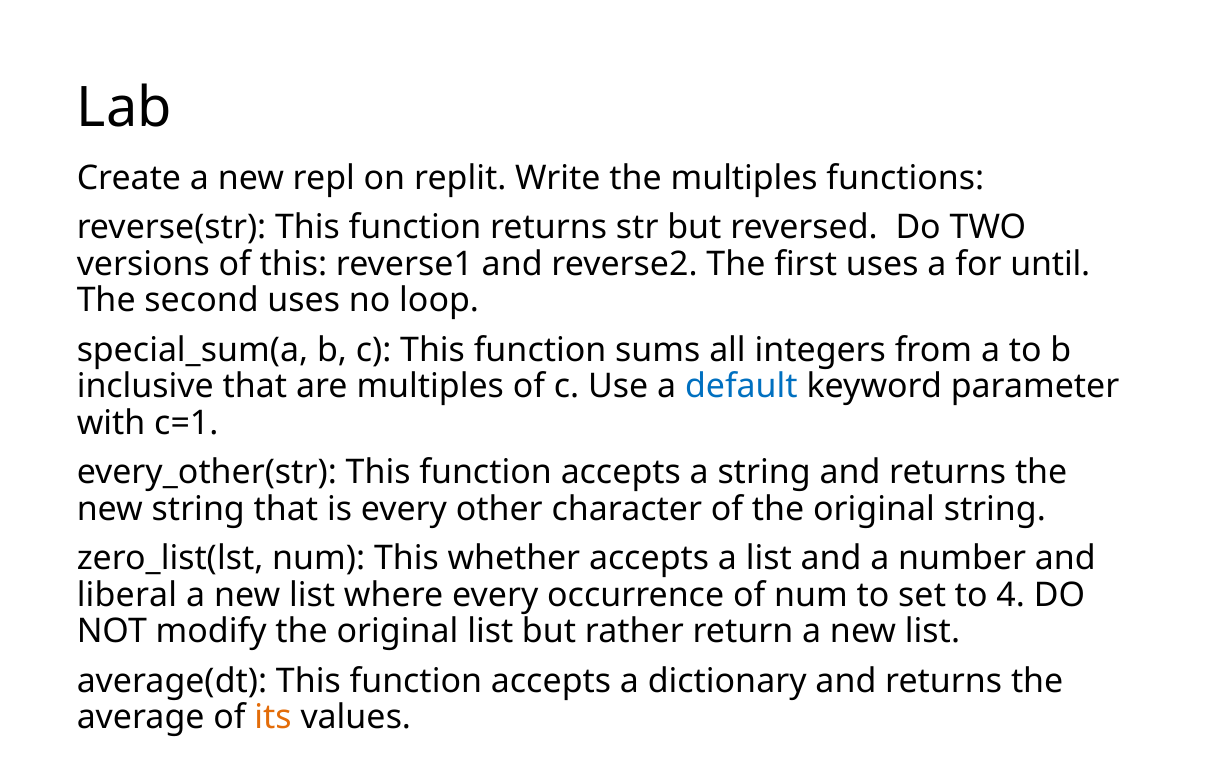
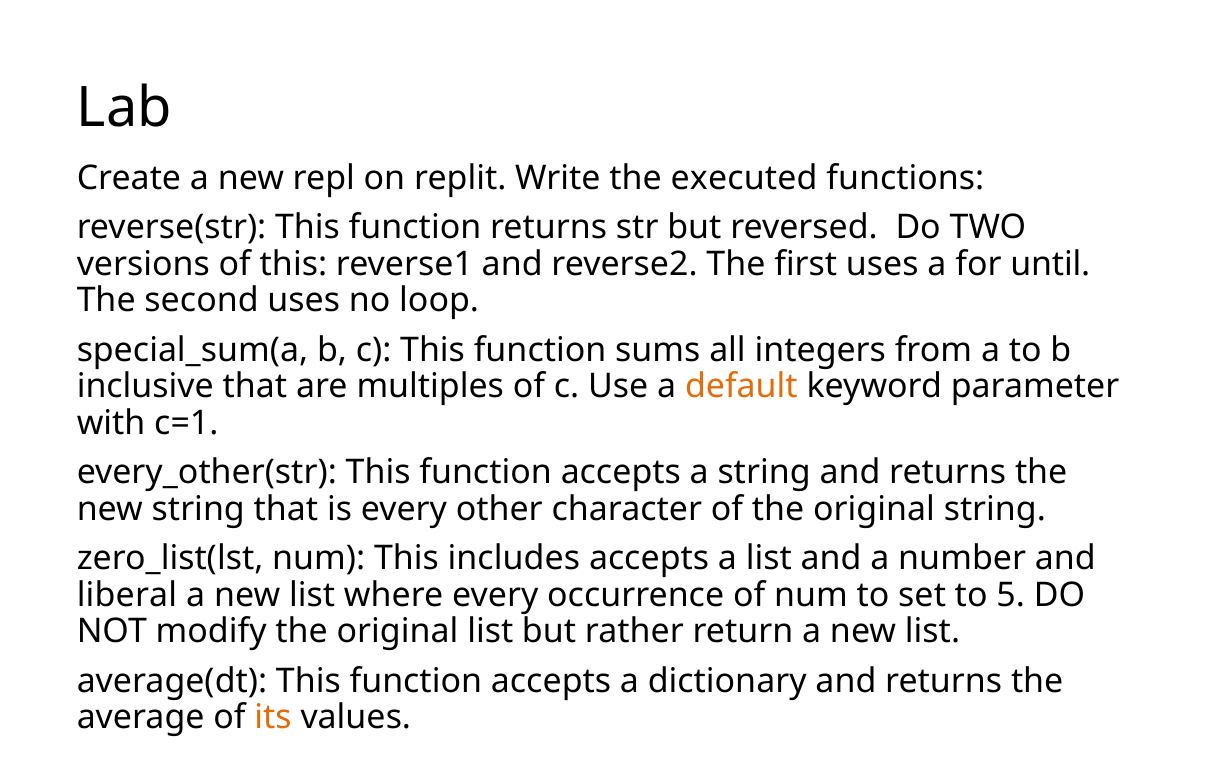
the multiples: multiples -> executed (744, 178)
default colour: blue -> orange (741, 386)
whether: whether -> includes (514, 558)
4: 4 -> 5 (1011, 595)
